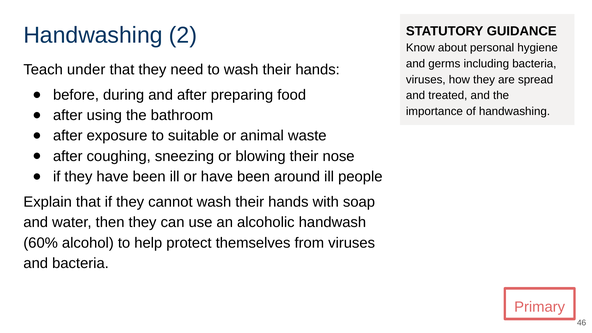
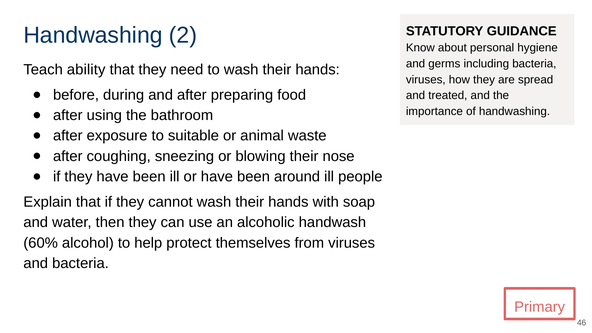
under: under -> ability (86, 70)
